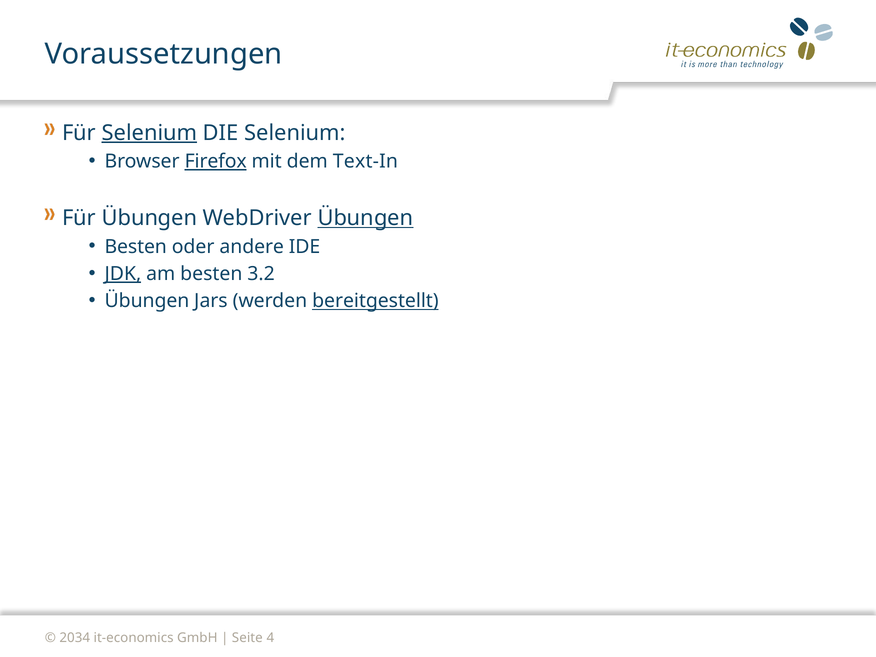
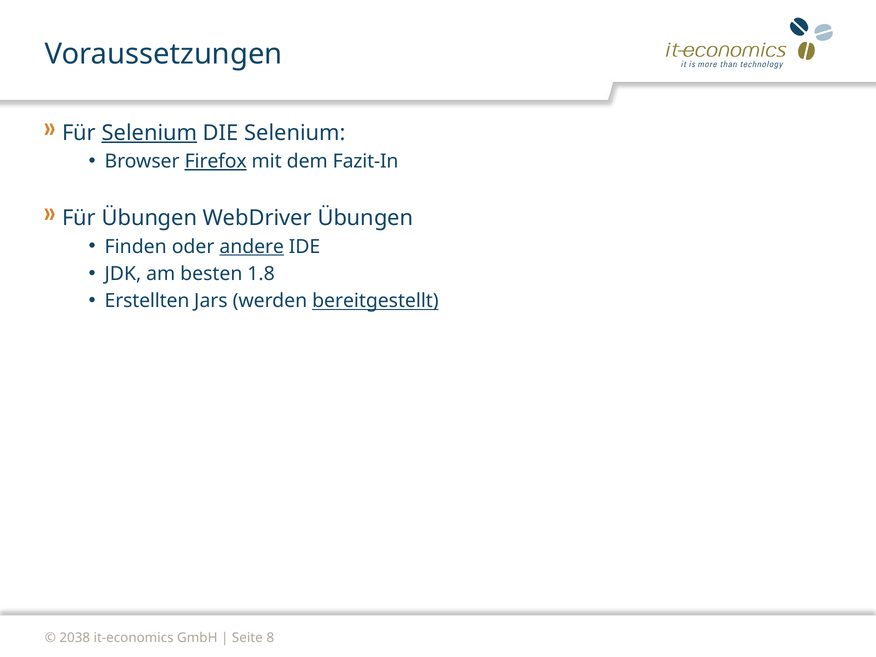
Text-In: Text-In -> Fazit-In (366, 161)
Übungen underline: present -> none (365, 218)
Besten: Besten -> Finden (136, 247)
andere underline: none -> present (252, 247)
JDK underline: present -> none (123, 274)
3.2: 3.2 -> 1.8 (261, 274)
Übungen: Übungen -> Erstellten (147, 301)
2034: 2034 -> 2038 (75, 638)
4: 4 -> 8 (270, 638)
